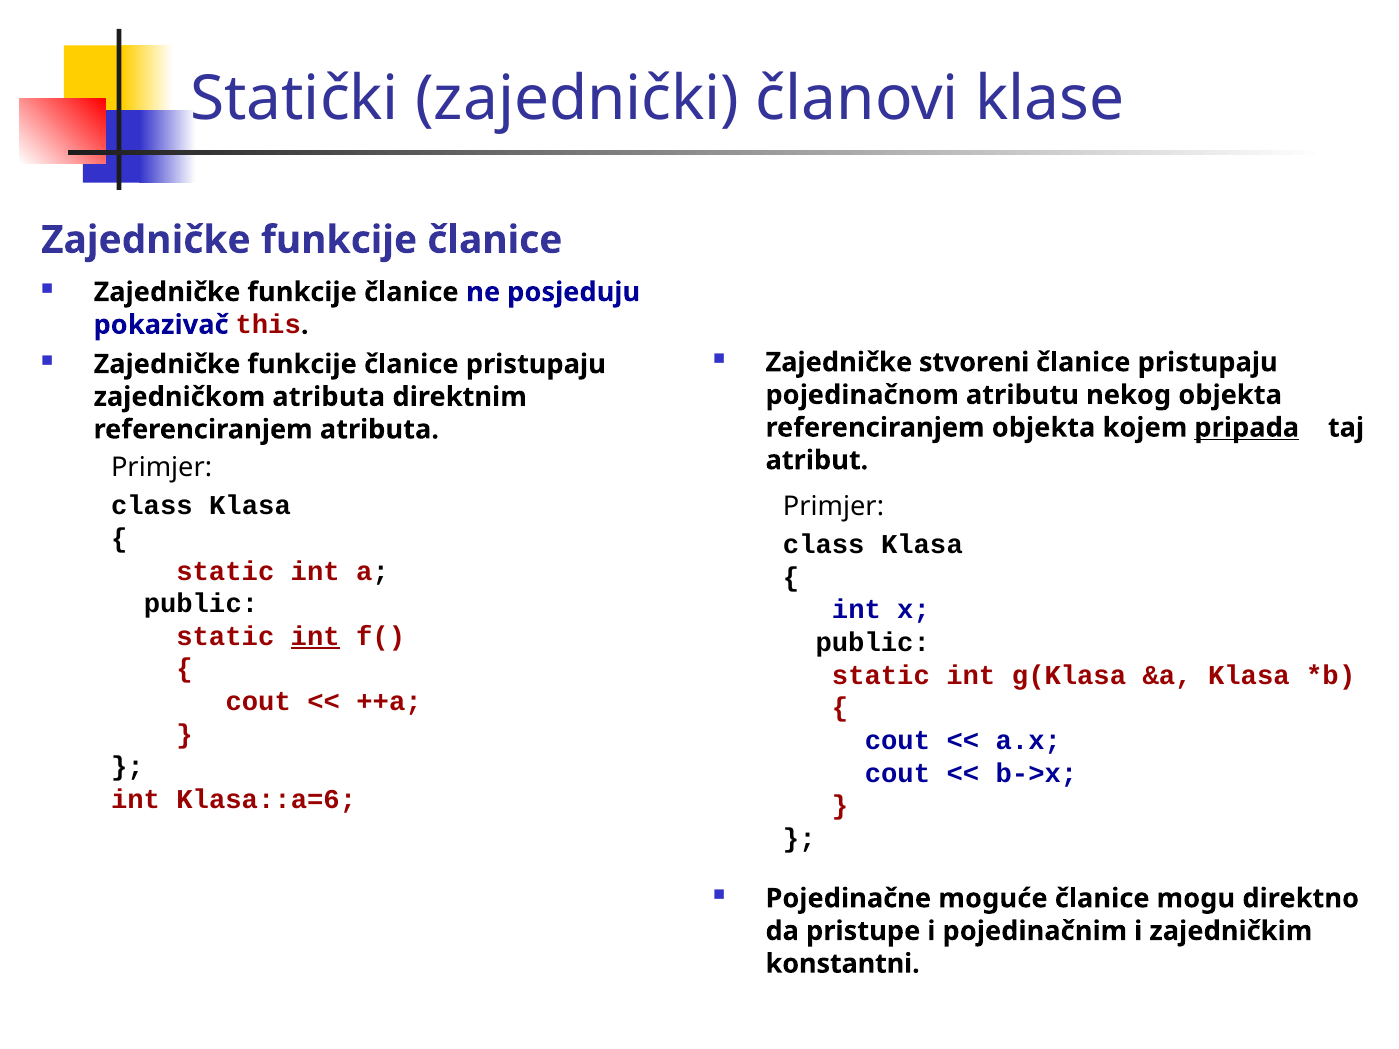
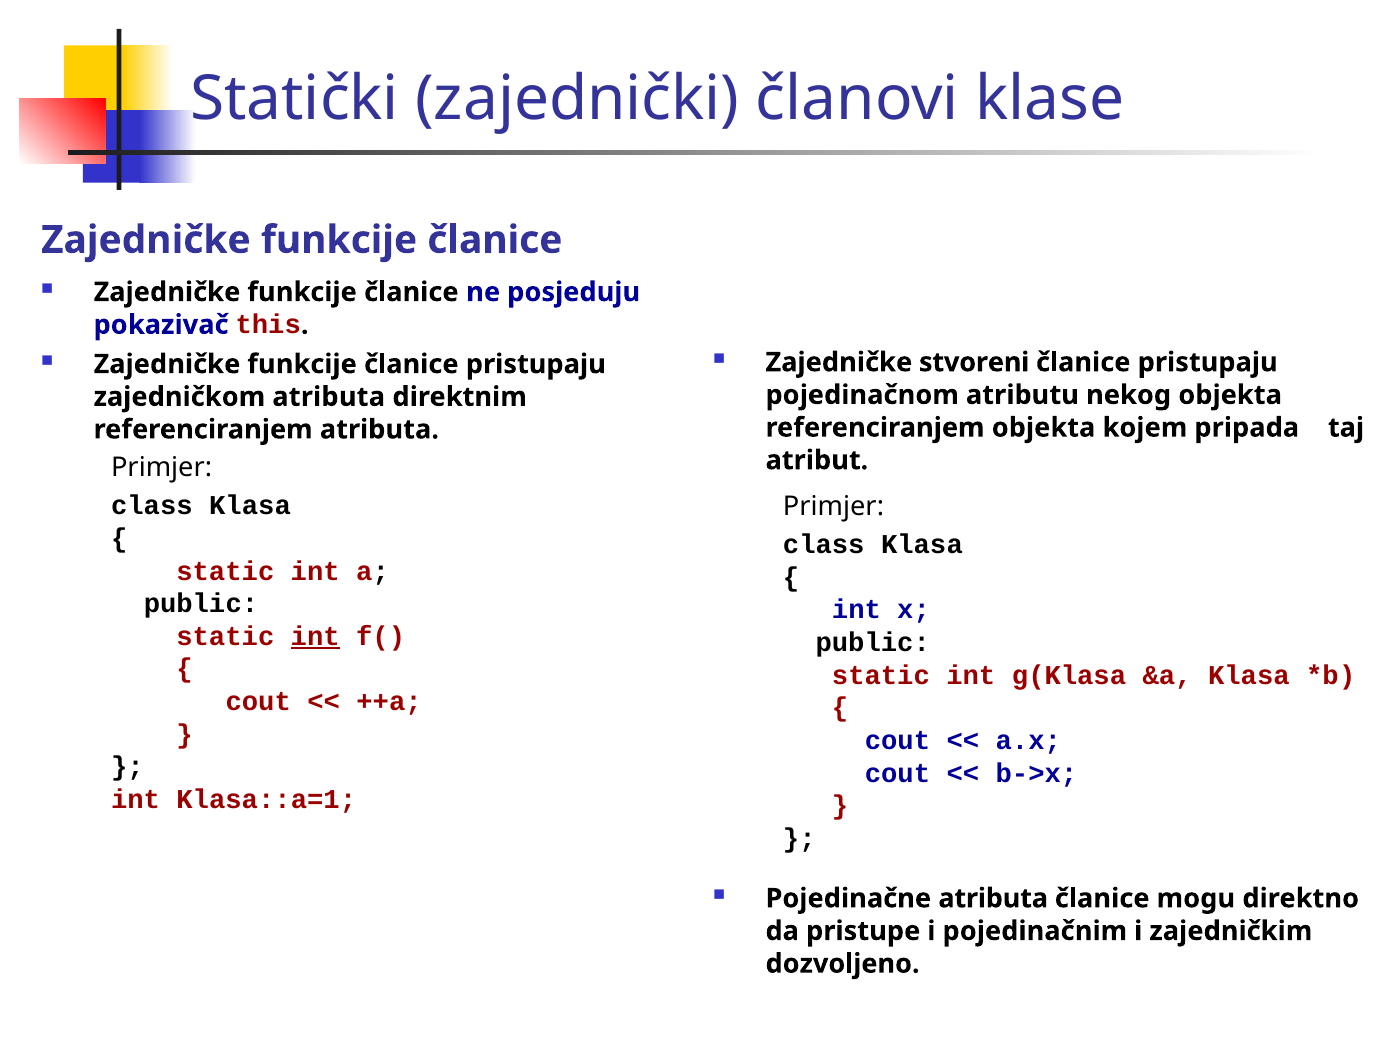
pripada underline: present -> none (1247, 428)
Klasa::a=6: Klasa::a=6 -> Klasa::a=1 (266, 800)
Pojedinačne moguće: moguće -> atributa (993, 899)
konstantni: konstantni -> dozvoljeno (843, 964)
